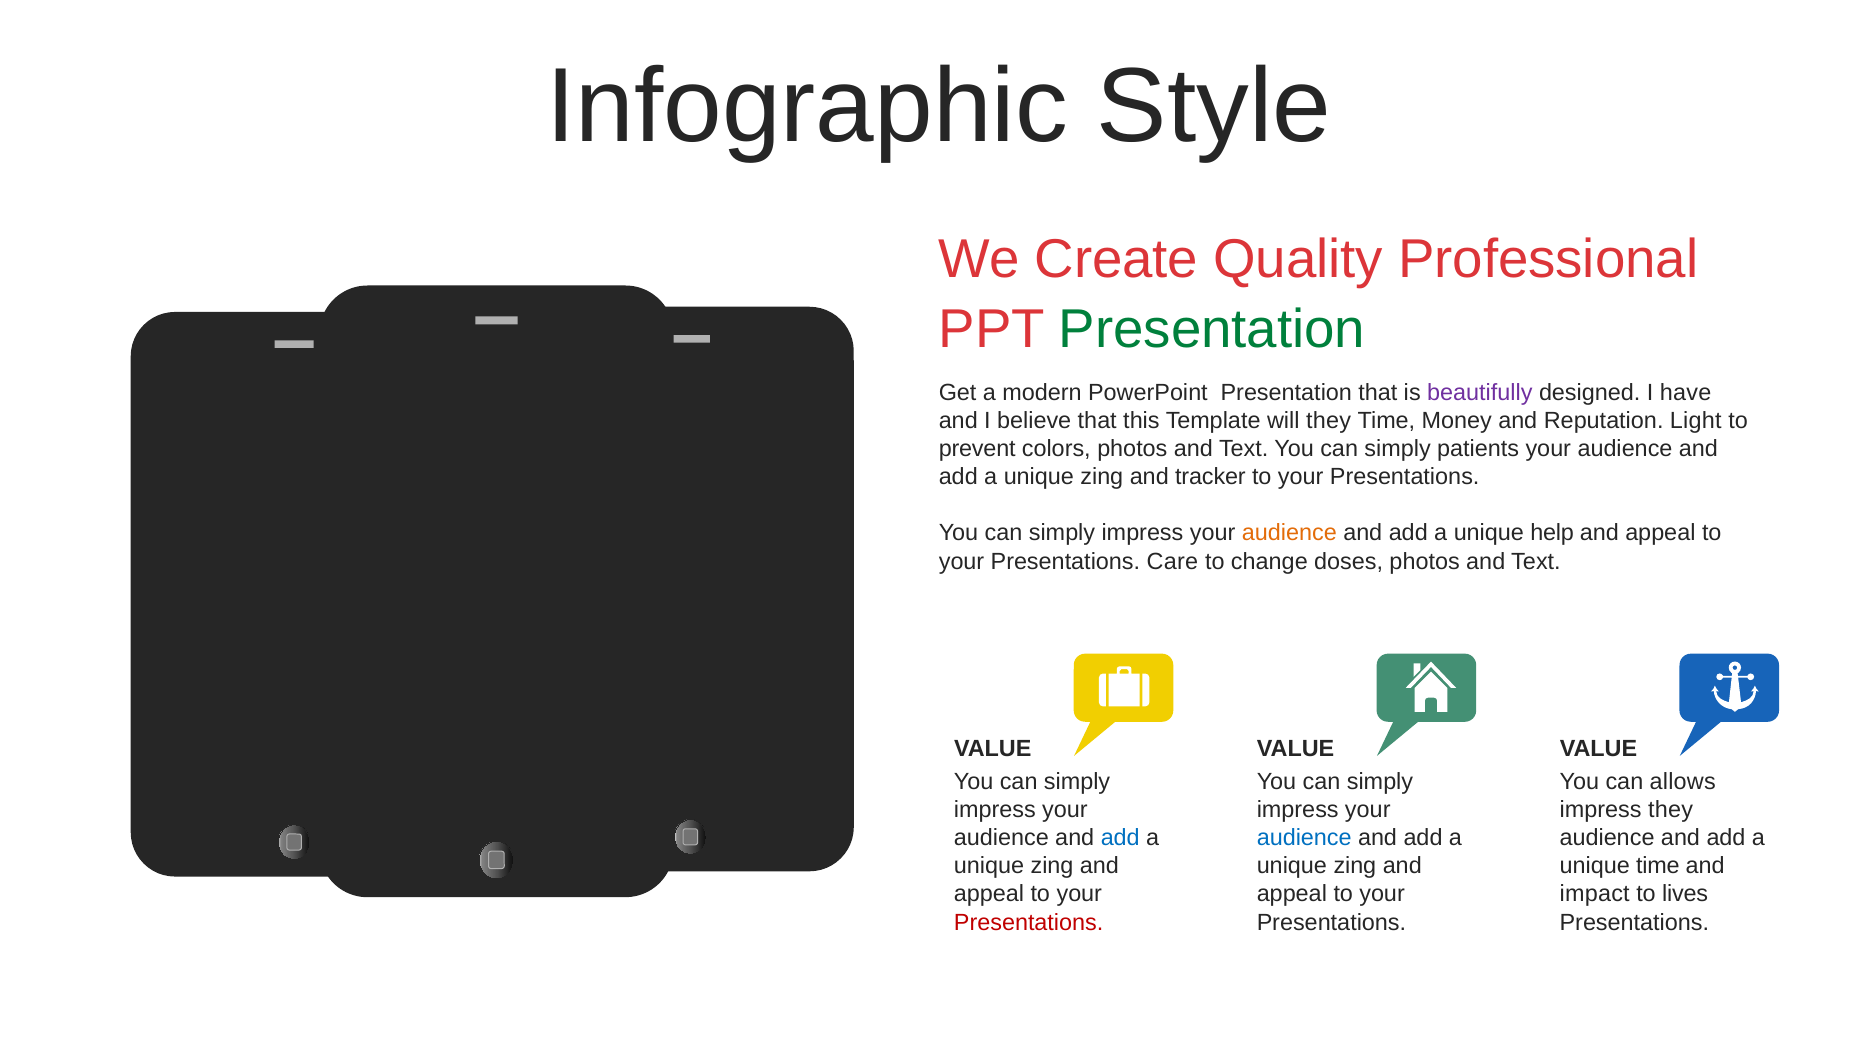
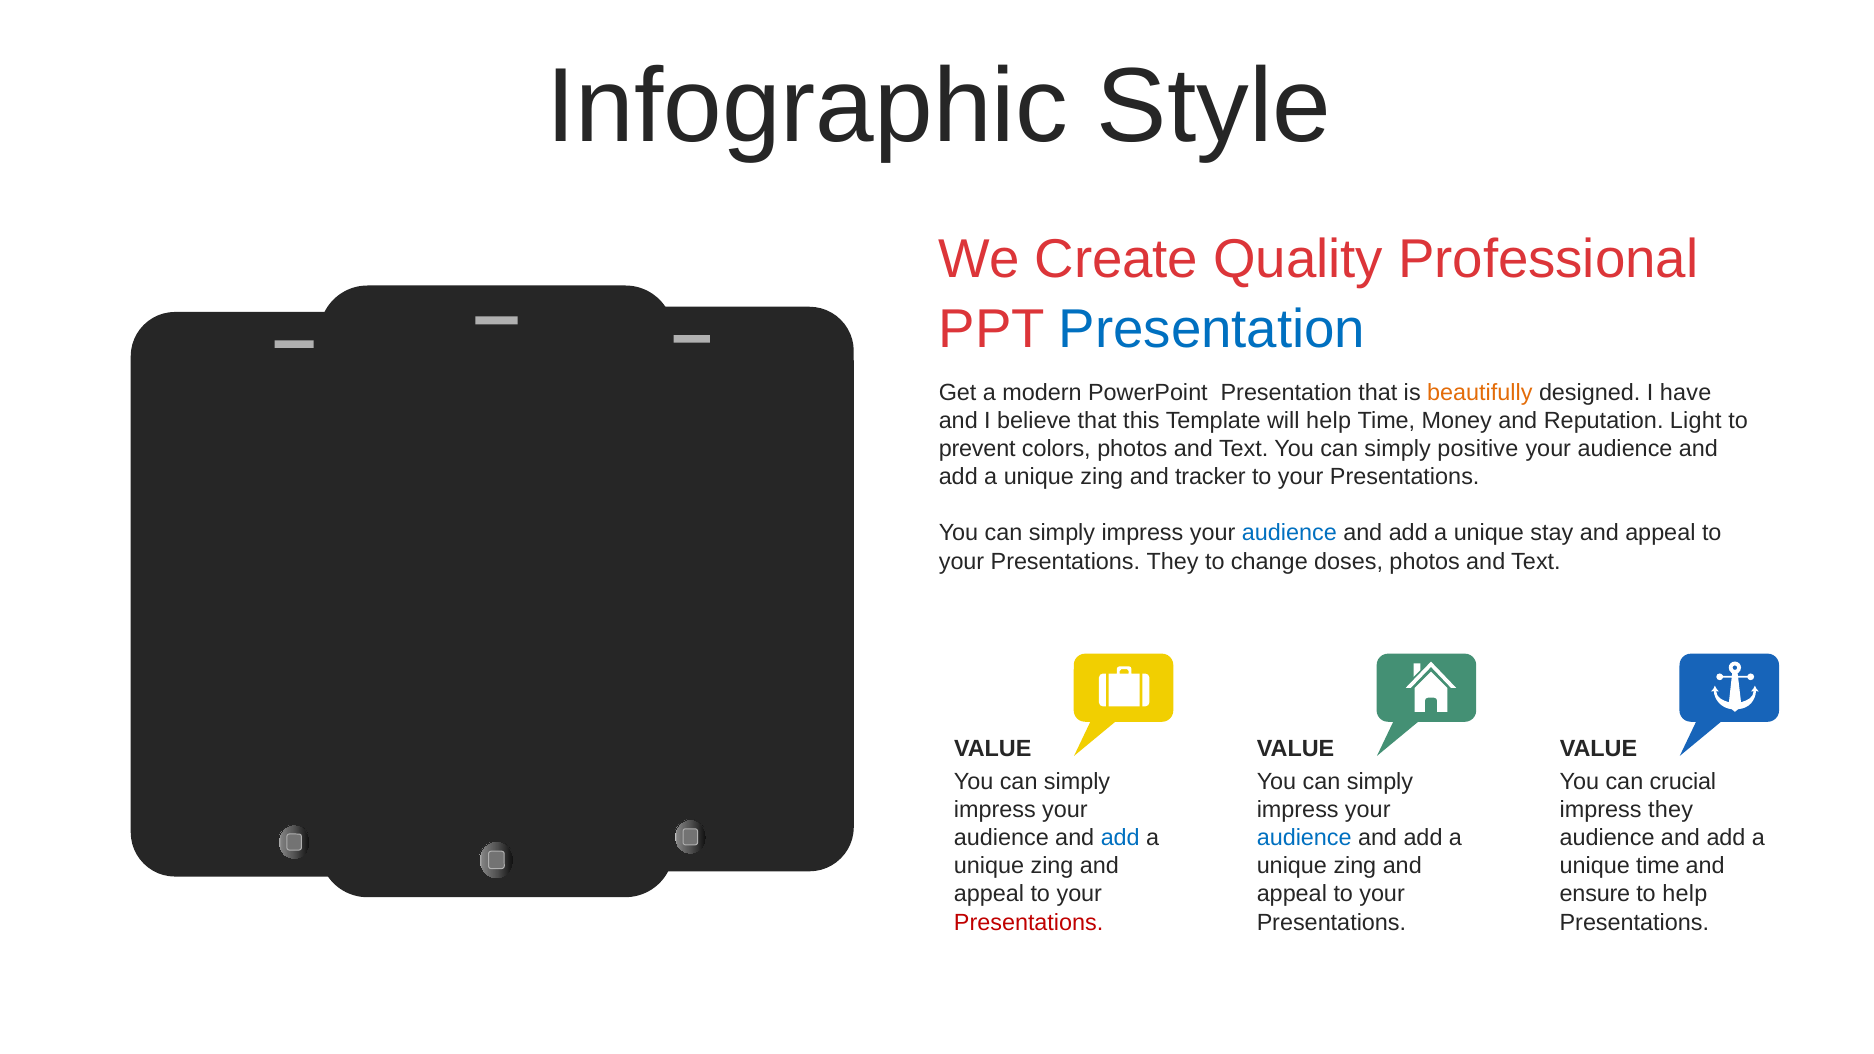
Presentation colour: green -> blue (1212, 329)
beautifully colour: purple -> orange (1480, 393)
will they: they -> help (1329, 421)
patients: patients -> positive (1478, 449)
audience colour: orange -> blue (1289, 533)
help: help -> stay (1552, 533)
Presentations Care: Care -> They (1173, 561)
allows: allows -> crucial (1683, 782)
impact: impact -> ensure (1595, 894)
to lives: lives -> help (1685, 894)
